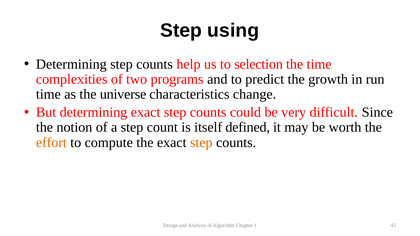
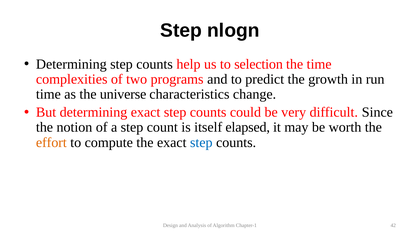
using: using -> nlogn (233, 30)
defined: defined -> elapsed (248, 128)
step colour: orange -> blue (201, 143)
